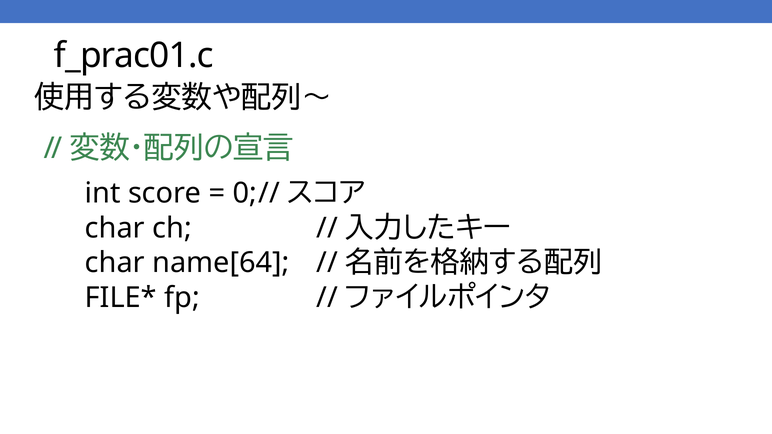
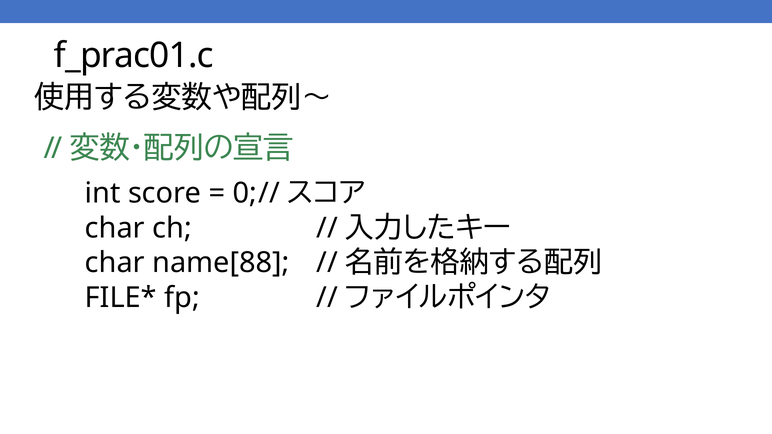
name[64: name[64 -> name[88 (221, 263)
